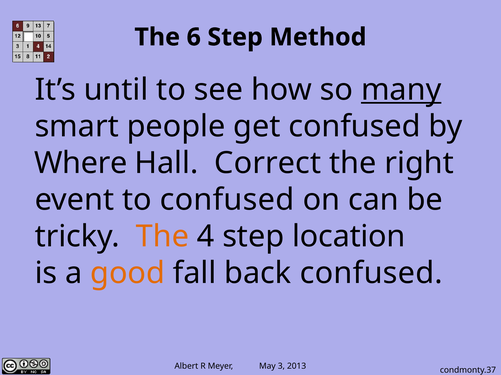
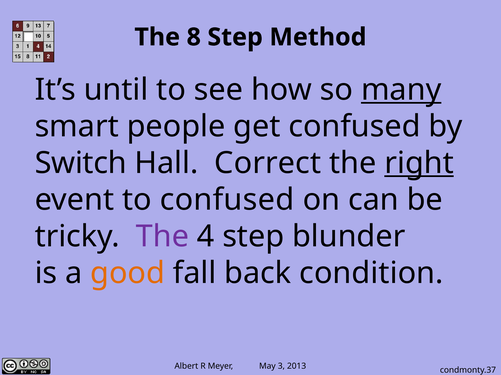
6: 6 -> 8 (194, 37)
Where: Where -> Switch (81, 163)
right underline: none -> present (419, 163)
The colour: orange -> purple (162, 237)
location: location -> blunder (349, 237)
back confused: confused -> condition (371, 274)
